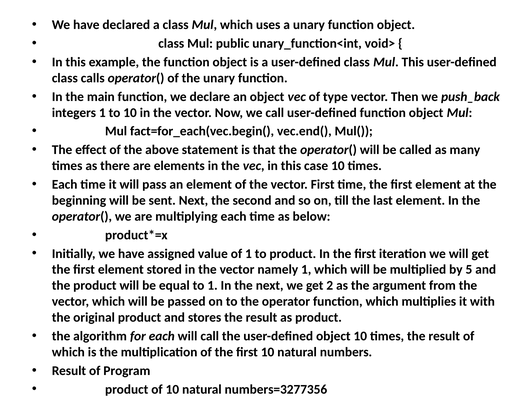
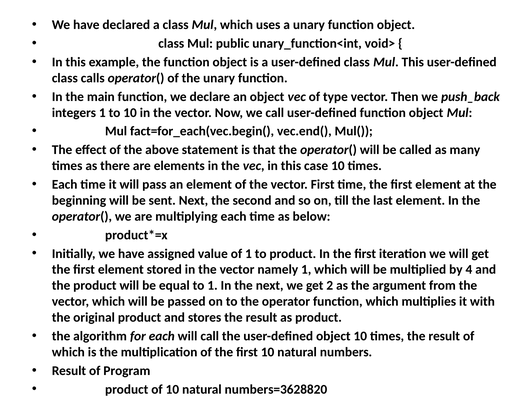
5: 5 -> 4 (469, 270)
numbers=3277356: numbers=3277356 -> numbers=3628820 (276, 389)
